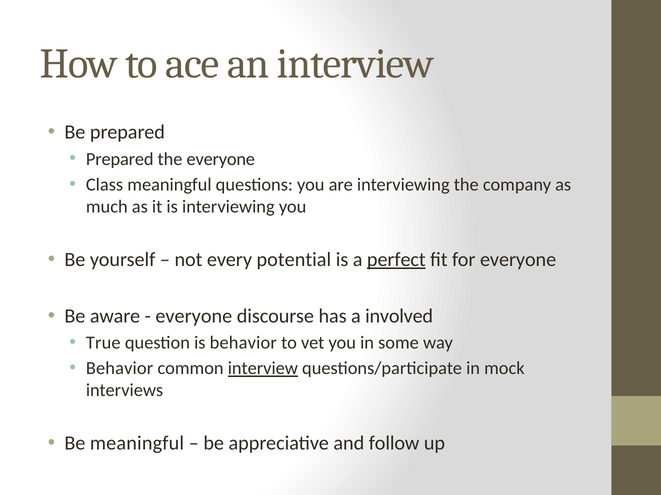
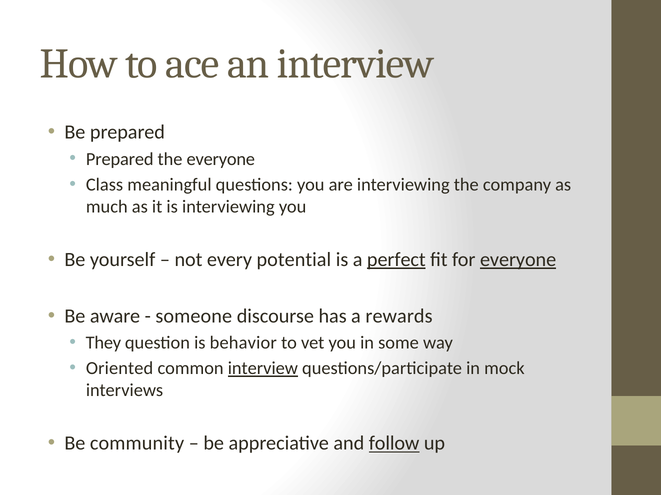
everyone underline: none -> present (518, 260)
everyone: everyone -> someone (194, 316)
involved: involved -> rewards (399, 316)
True: True -> They (103, 343)
Behavior: Behavior -> Oriented (120, 369)
Be meaningful: meaningful -> community (137, 444)
follow underline: none -> present (394, 444)
